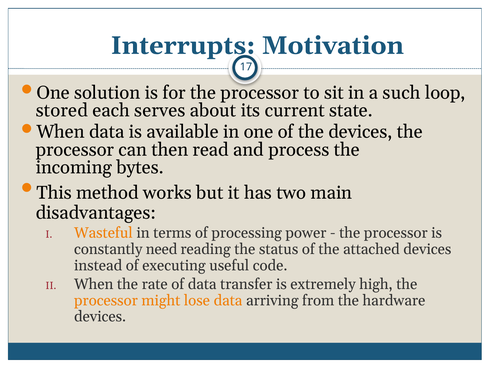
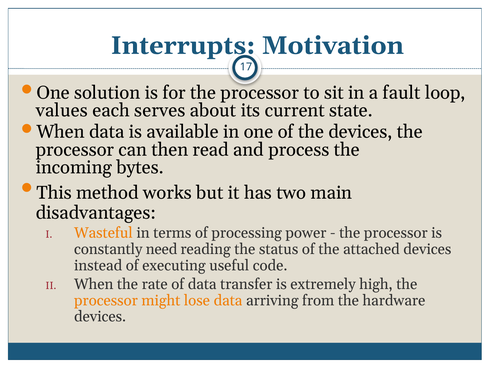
such: such -> fault (402, 92)
stored: stored -> values (62, 110)
